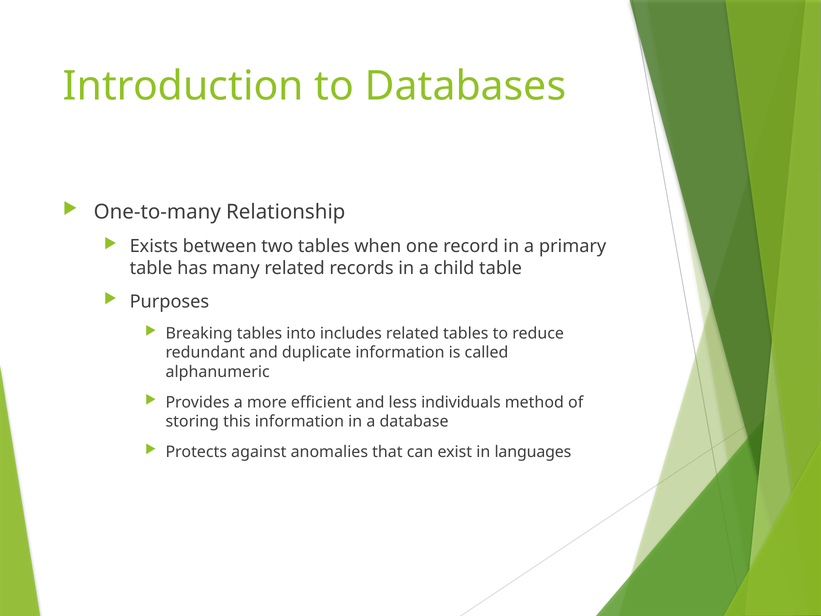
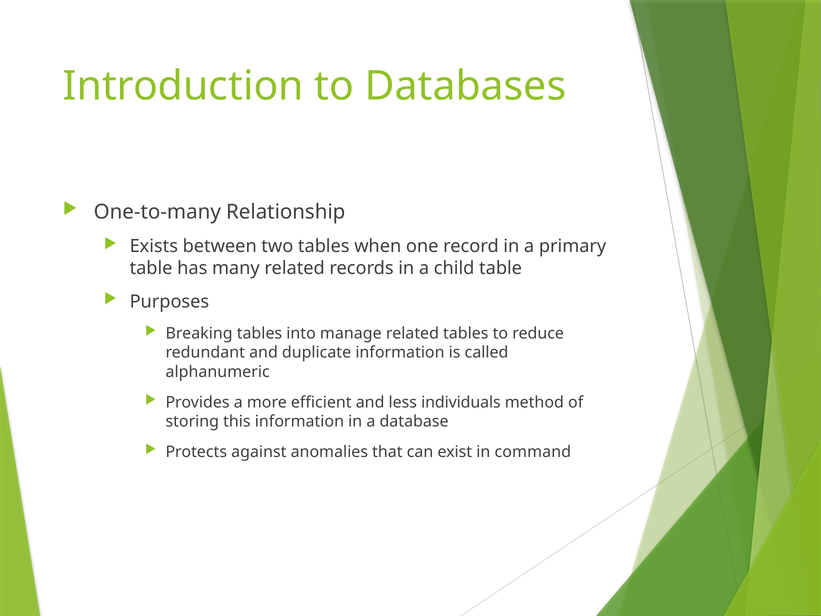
includes: includes -> manage (351, 333)
languages: languages -> command (533, 452)
